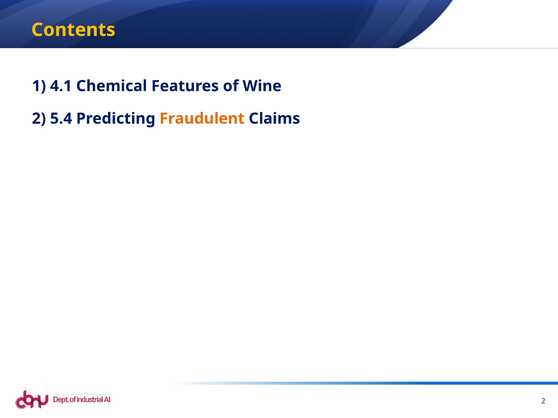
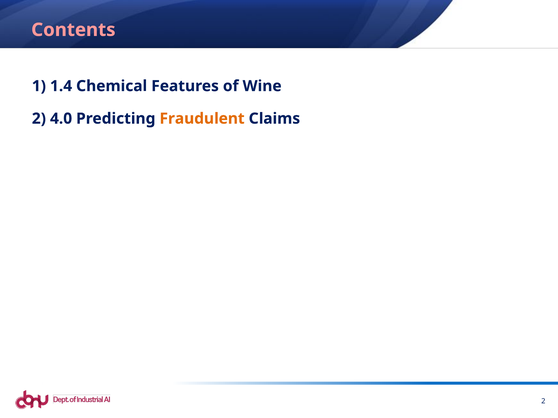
Contents colour: yellow -> pink (73, 30)
4.1: 4.1 -> 1.4 (61, 86)
5.4: 5.4 -> 4.0 (61, 119)
